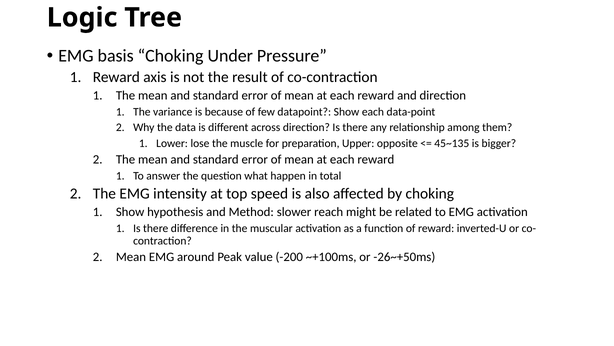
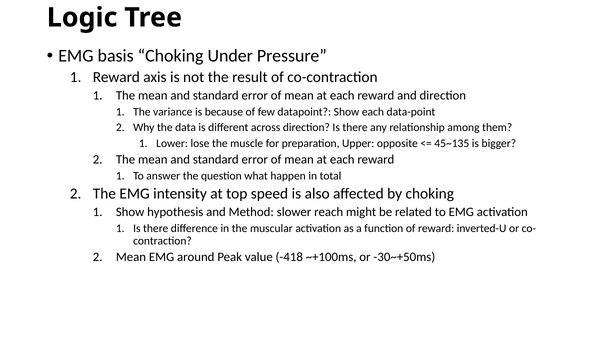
-200: -200 -> -418 (289, 257)
-26~+50ms: -26~+50ms -> -30~+50ms (404, 257)
